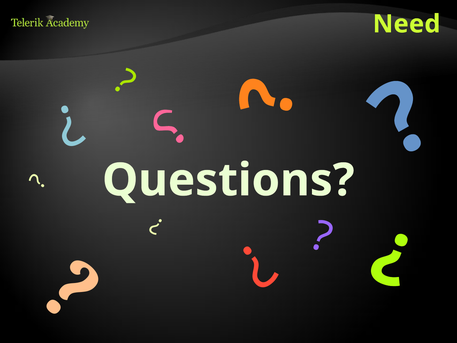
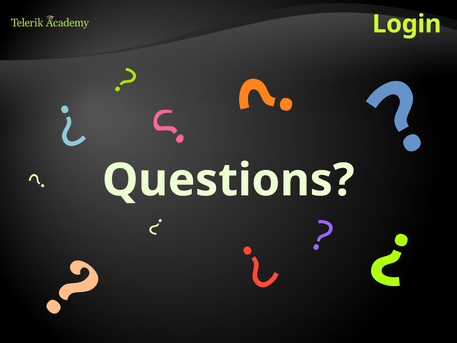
Need: Need -> Login (407, 24)
